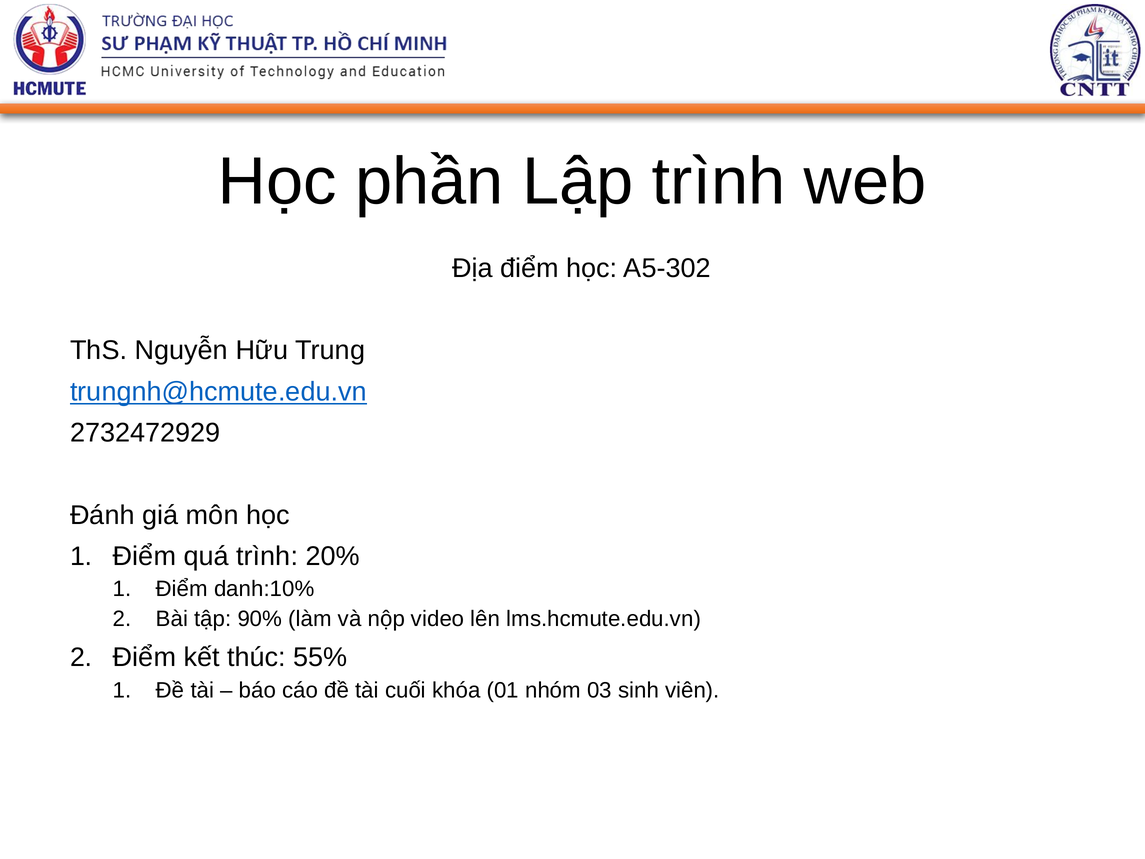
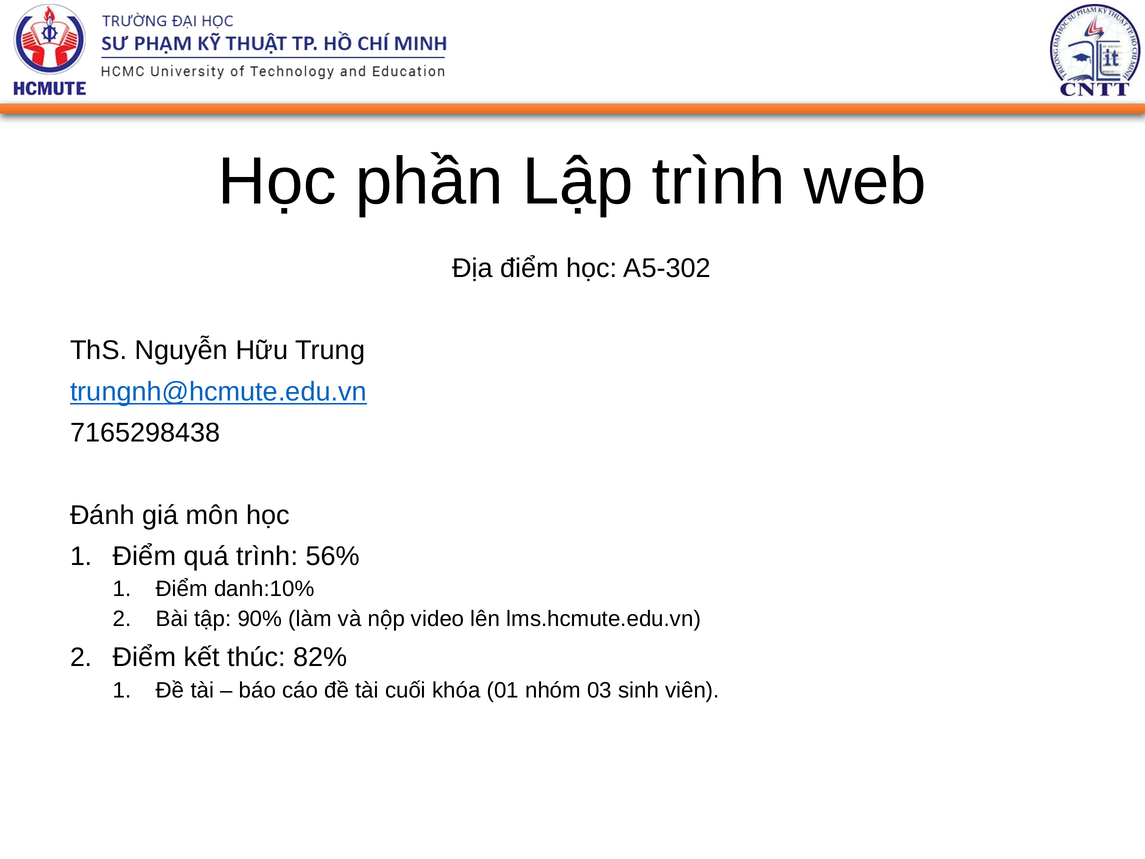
2732472929: 2732472929 -> 7165298438 (145, 433)
20%: 20% -> 56% (333, 556)
55%: 55% -> 82% (320, 657)
